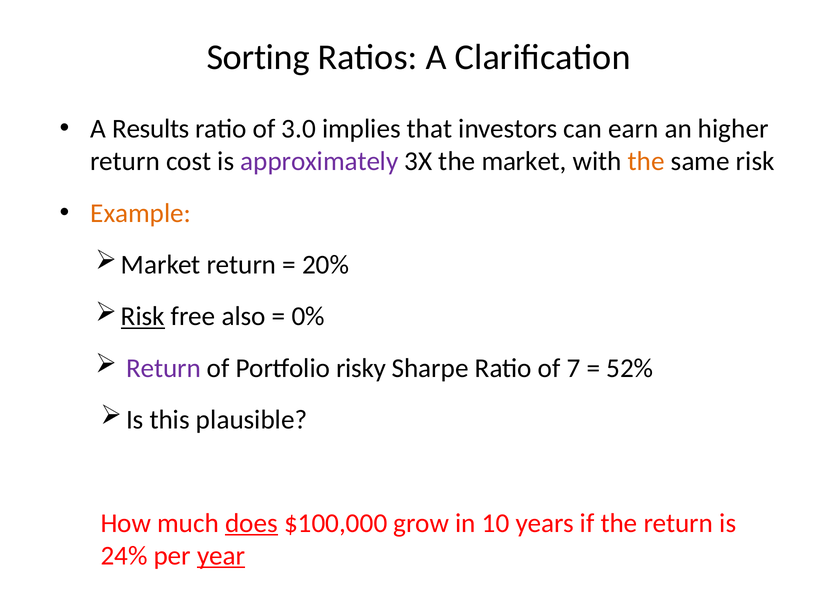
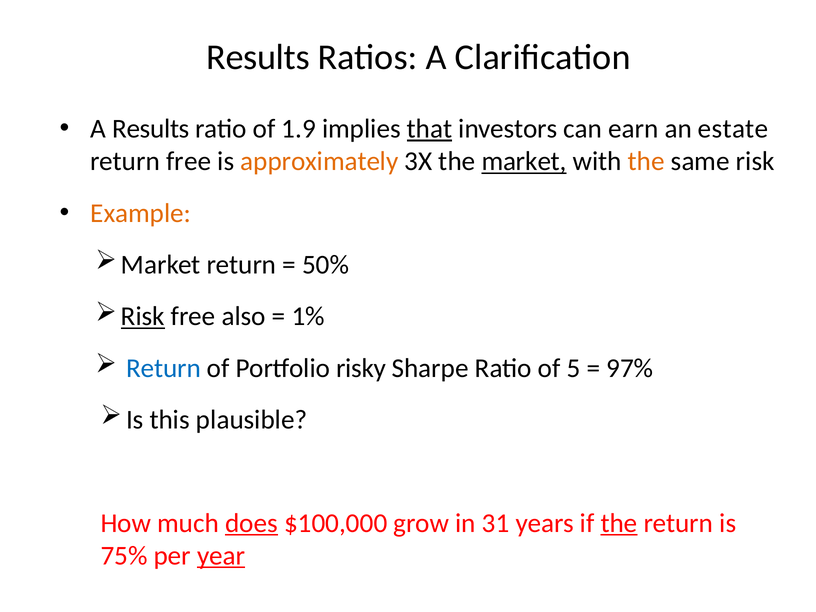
Sorting: Sorting -> Results (258, 57)
3.0: 3.0 -> 1.9 (299, 129)
that underline: none -> present (430, 129)
higher: higher -> estate (733, 129)
return cost: cost -> free (189, 161)
approximately colour: purple -> orange (319, 161)
market underline: none -> present (524, 161)
20%: 20% -> 50% (326, 265)
0%: 0% -> 1% (308, 316)
Return colour: purple -> blue (163, 368)
7: 7 -> 5 (574, 368)
52%: 52% -> 97% (630, 368)
10: 10 -> 31 (496, 523)
the underline: none -> present (619, 523)
24%: 24% -> 75% (124, 556)
